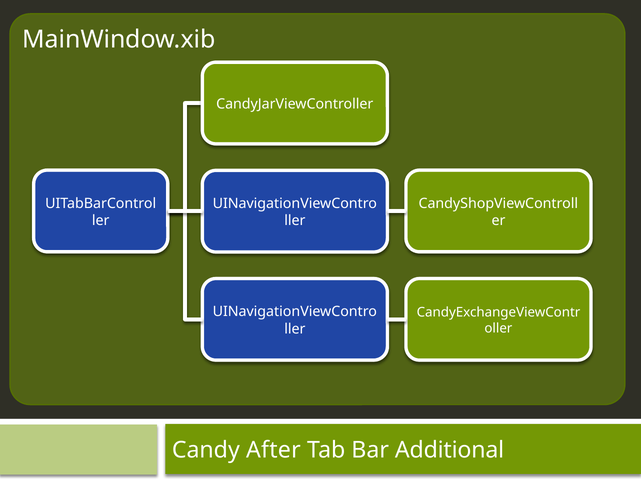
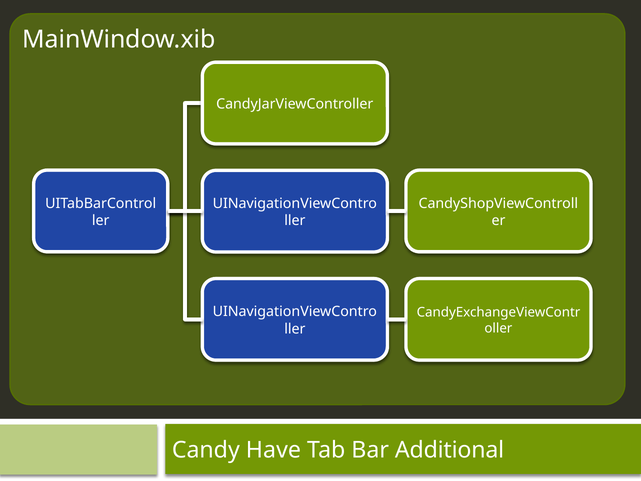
After: After -> Have (273, 450)
